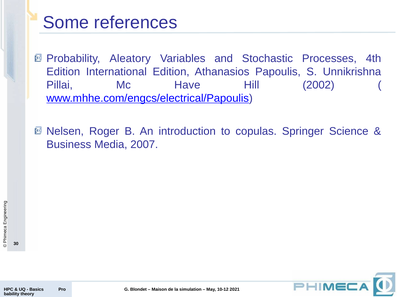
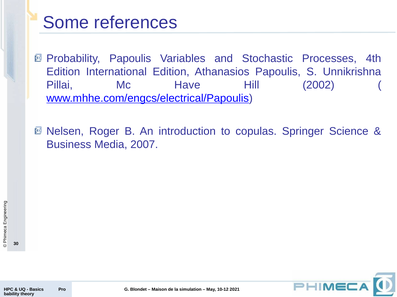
Probability Aleatory: Aleatory -> Papoulis (130, 59)
